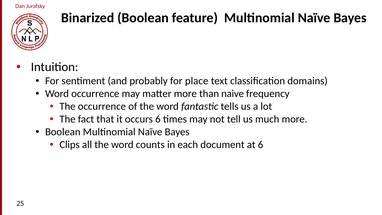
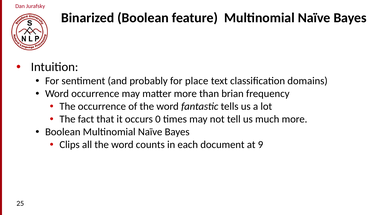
naive: naive -> brian (233, 94)
occurs 6: 6 -> 0 (158, 119)
at 6: 6 -> 9 (261, 144)
